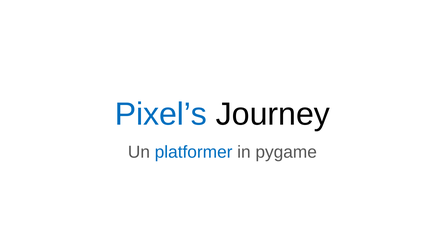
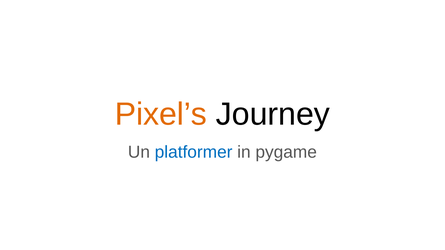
Pixel’s colour: blue -> orange (161, 114)
